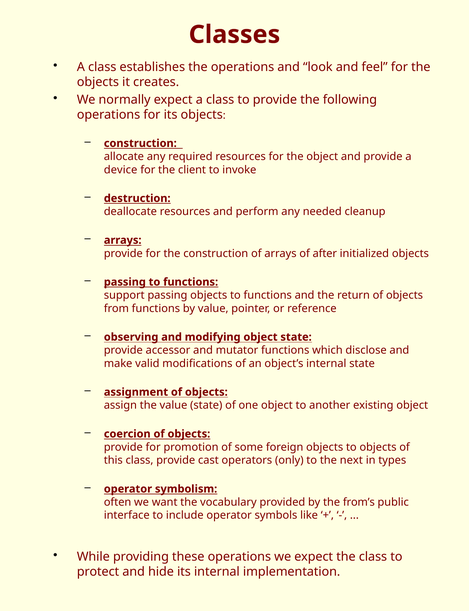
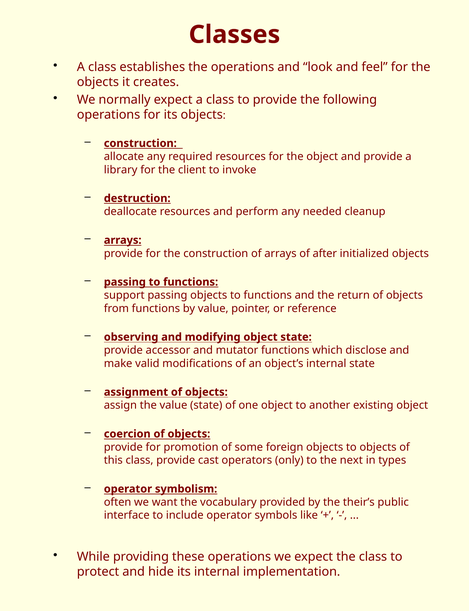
device: device -> library (121, 170)
from’s: from’s -> their’s (359, 502)
